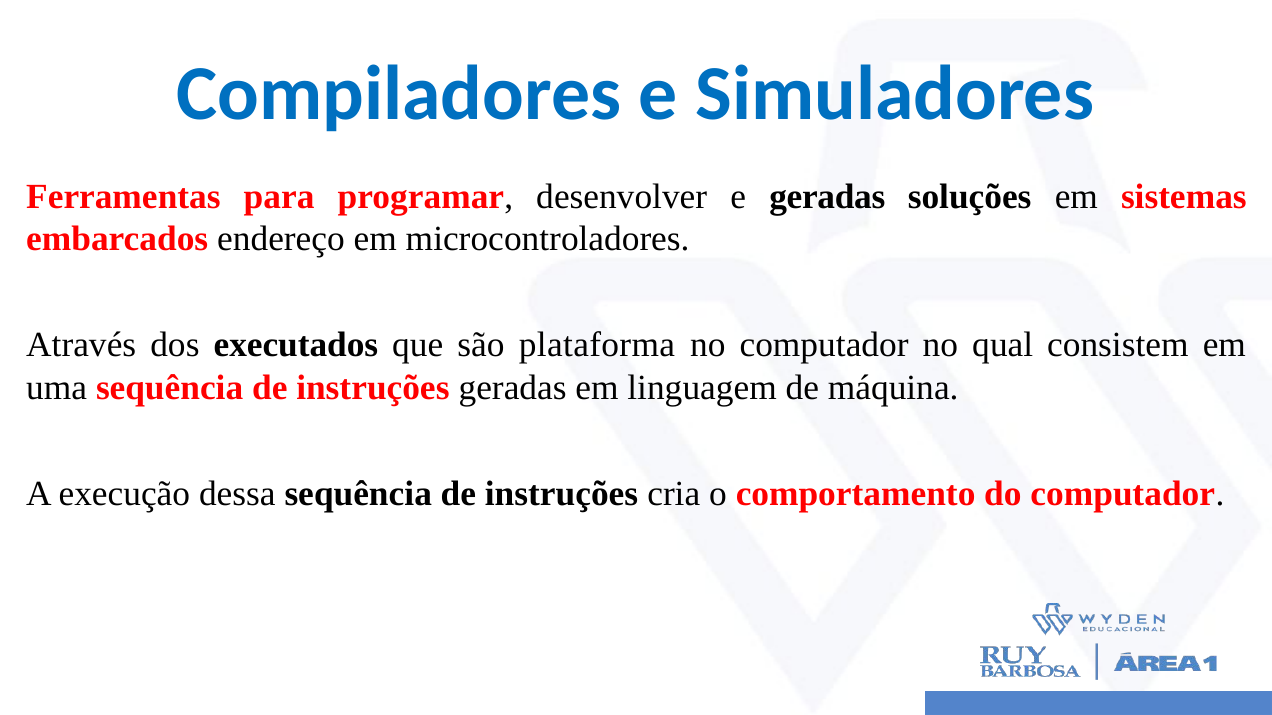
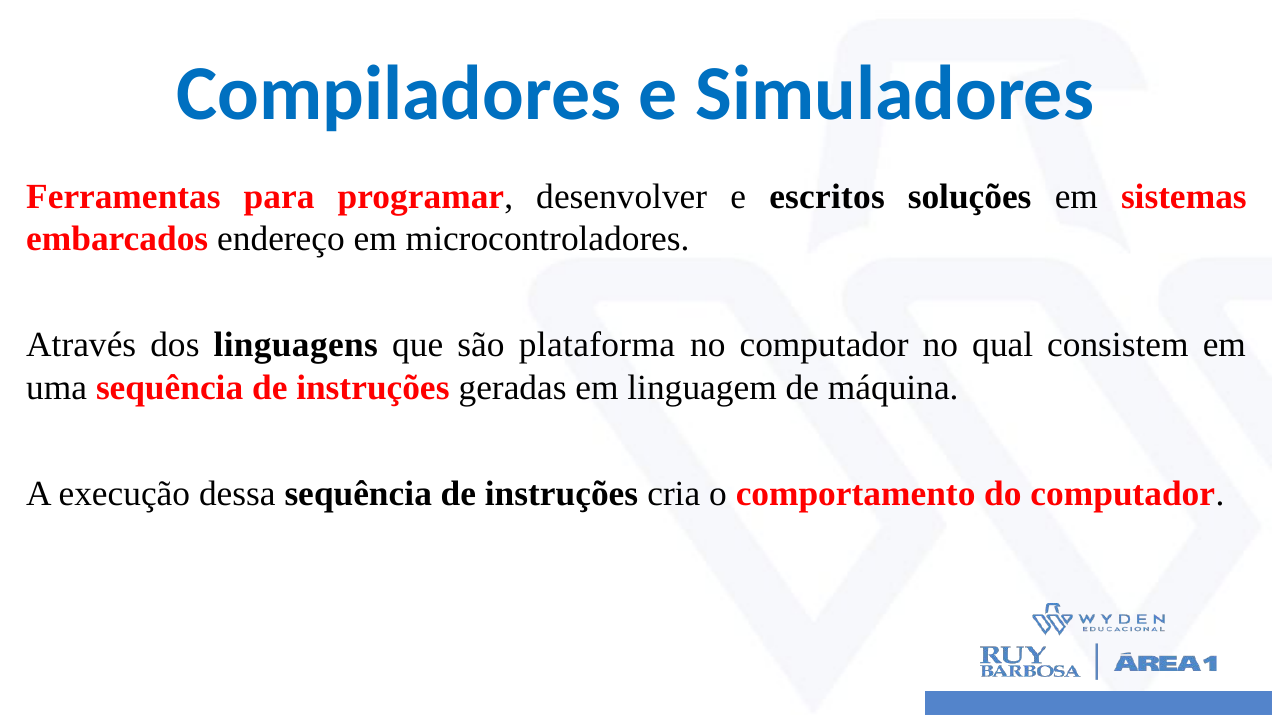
e geradas: geradas -> escritos (827, 197)
executados: executados -> linguagens (296, 345)
